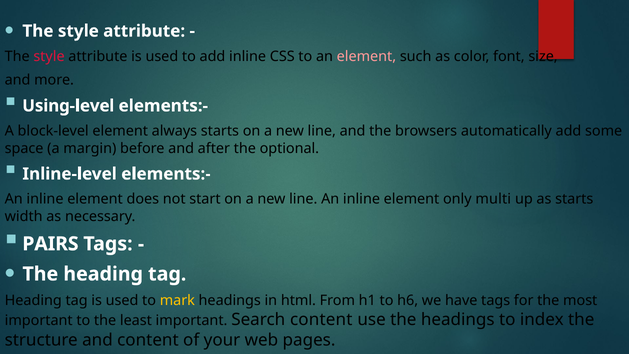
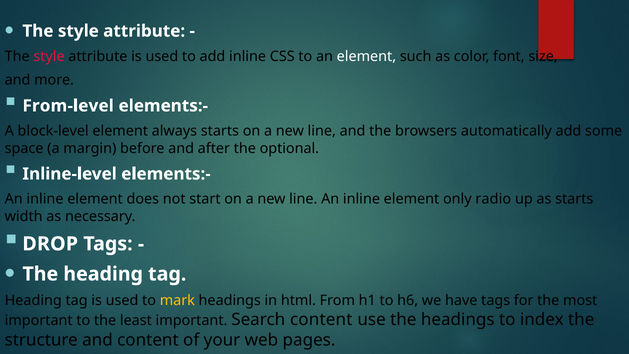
element colour: pink -> white (366, 56)
Using-level: Using-level -> From-level (68, 106)
multi: multi -> radio (493, 199)
PAIRS: PAIRS -> DROP (50, 244)
